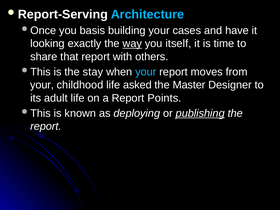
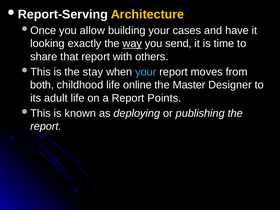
Architecture colour: light blue -> yellow (147, 14)
basis: basis -> allow (92, 30)
itself: itself -> send (178, 44)
your: your -> both (42, 85)
asked: asked -> online (137, 85)
publishing underline: present -> none (200, 113)
